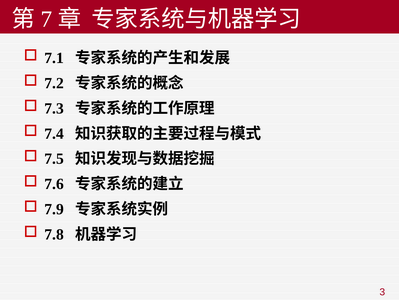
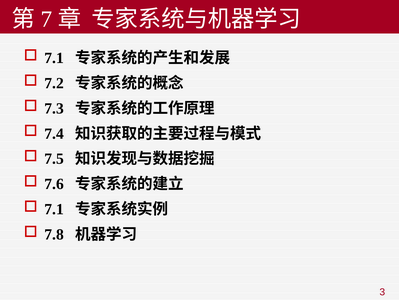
7.9: 7.9 -> 7.1 (54, 209)
